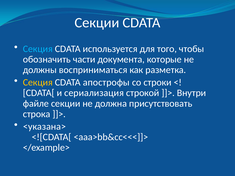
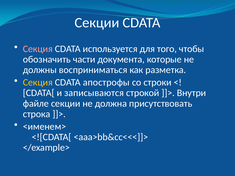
Секция colour: light blue -> pink (38, 49)
сериализация: сериализация -> записываются (94, 93)
<указана>: <указана> -> <именем> (45, 127)
